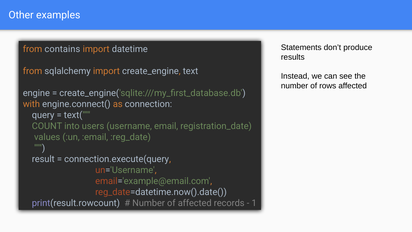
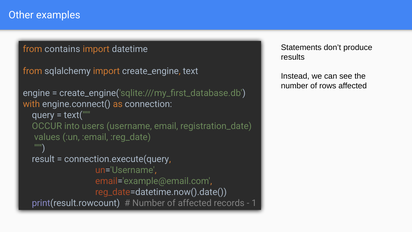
COUNT: COUNT -> OCCUR (47, 126)
